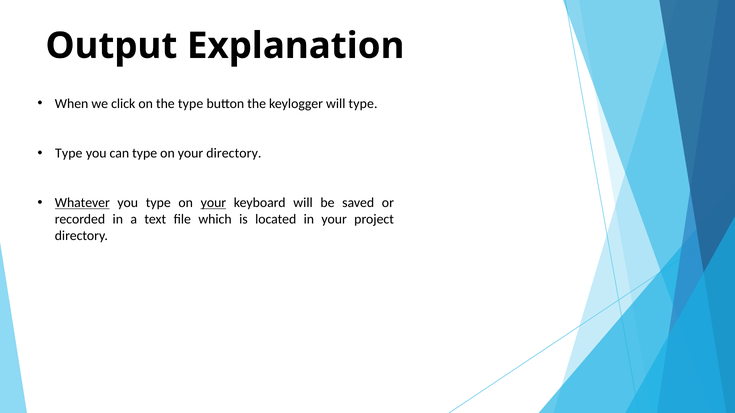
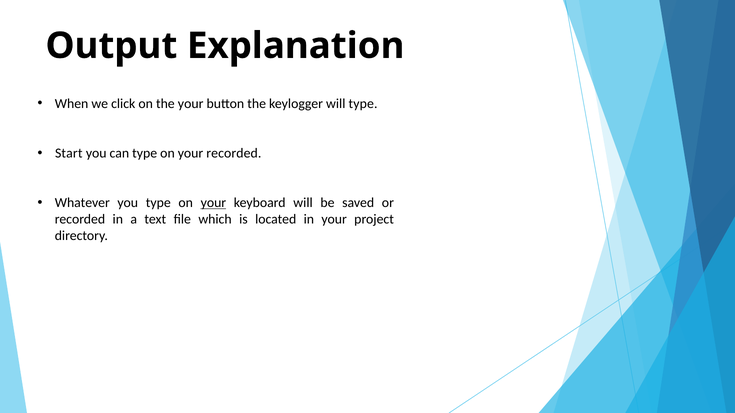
the type: type -> your (191, 104)
Type: Type -> Start (69, 153)
your directory: directory -> recorded (234, 153)
Whatever underline: present -> none (82, 203)
